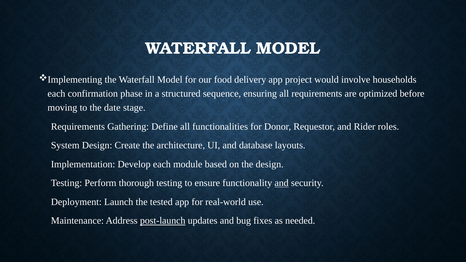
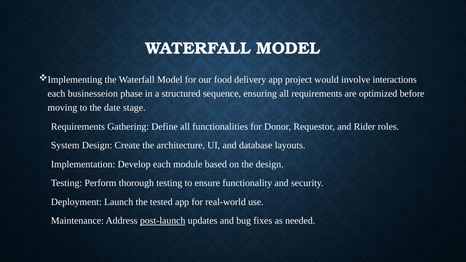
households: households -> interactions (395, 80)
confirmation: confirmation -> businesseion (93, 94)
and underline: present -> none (282, 183)
